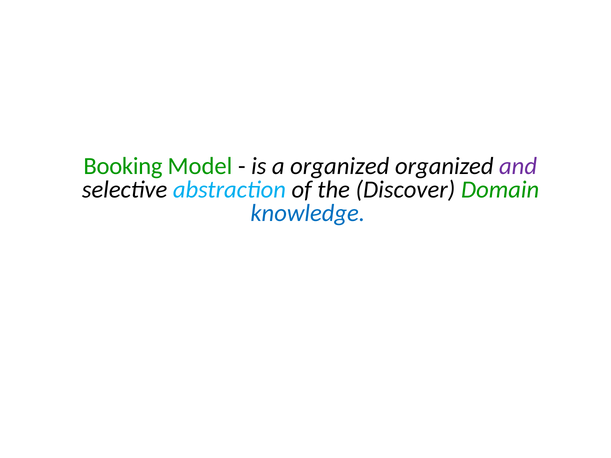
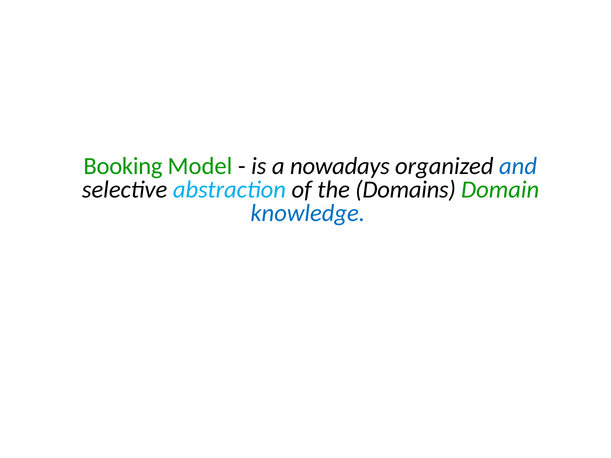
a organized: organized -> nowadays (340, 166)
and colour: purple -> blue (518, 166)
Discover: Discover -> Domains (406, 190)
